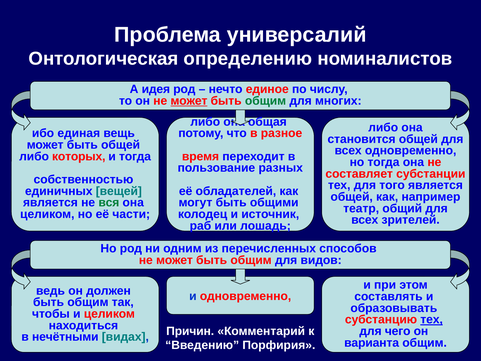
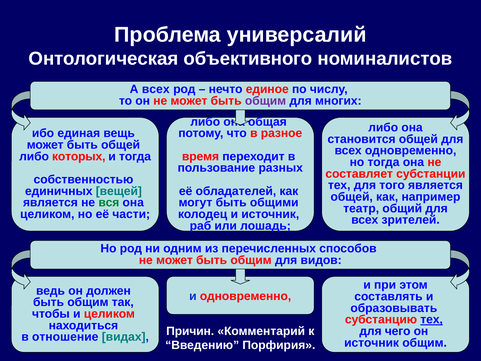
определению: определению -> объективного (248, 59)
А идея: идея -> всех (156, 89)
может underline: present -> none (189, 101)
общим colour: green -> purple (266, 101)
нечётными: нечётными -> отношение (65, 337)
варианта: варианта -> источник (372, 343)
